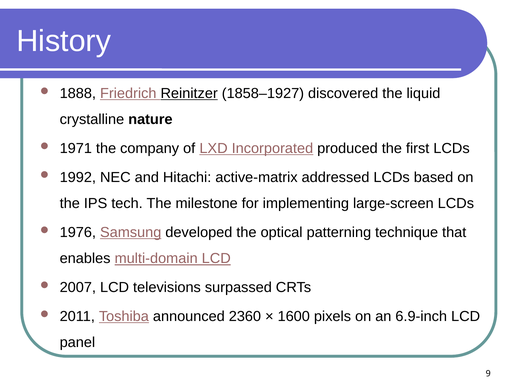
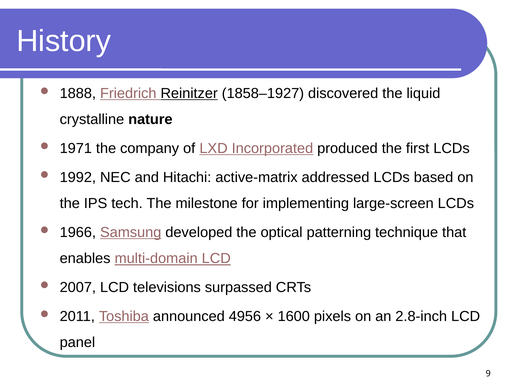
1976: 1976 -> 1966 (78, 233)
2360: 2360 -> 4956 (245, 317)
6.9-inch: 6.9-inch -> 2.8-inch (421, 317)
